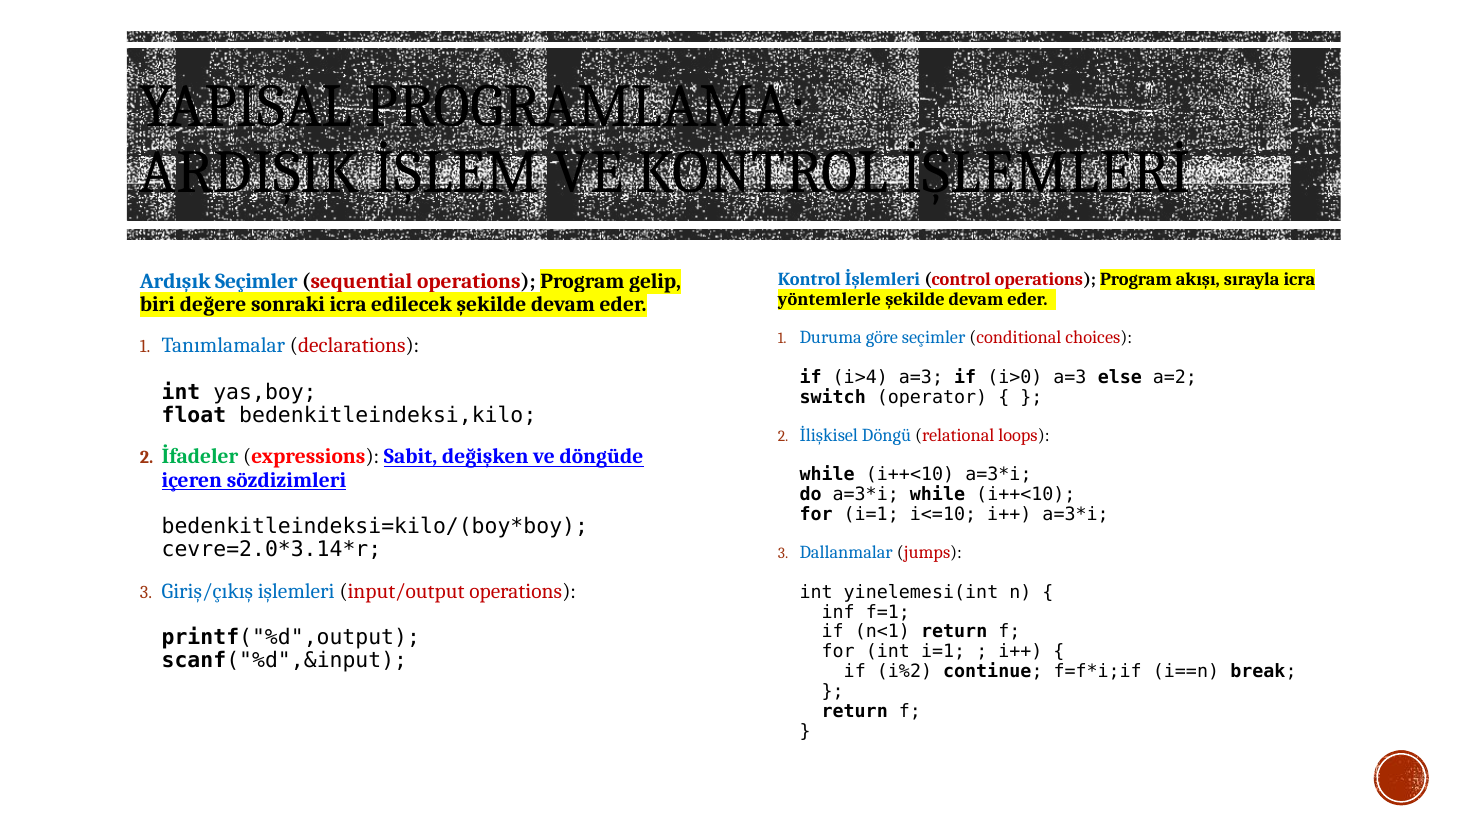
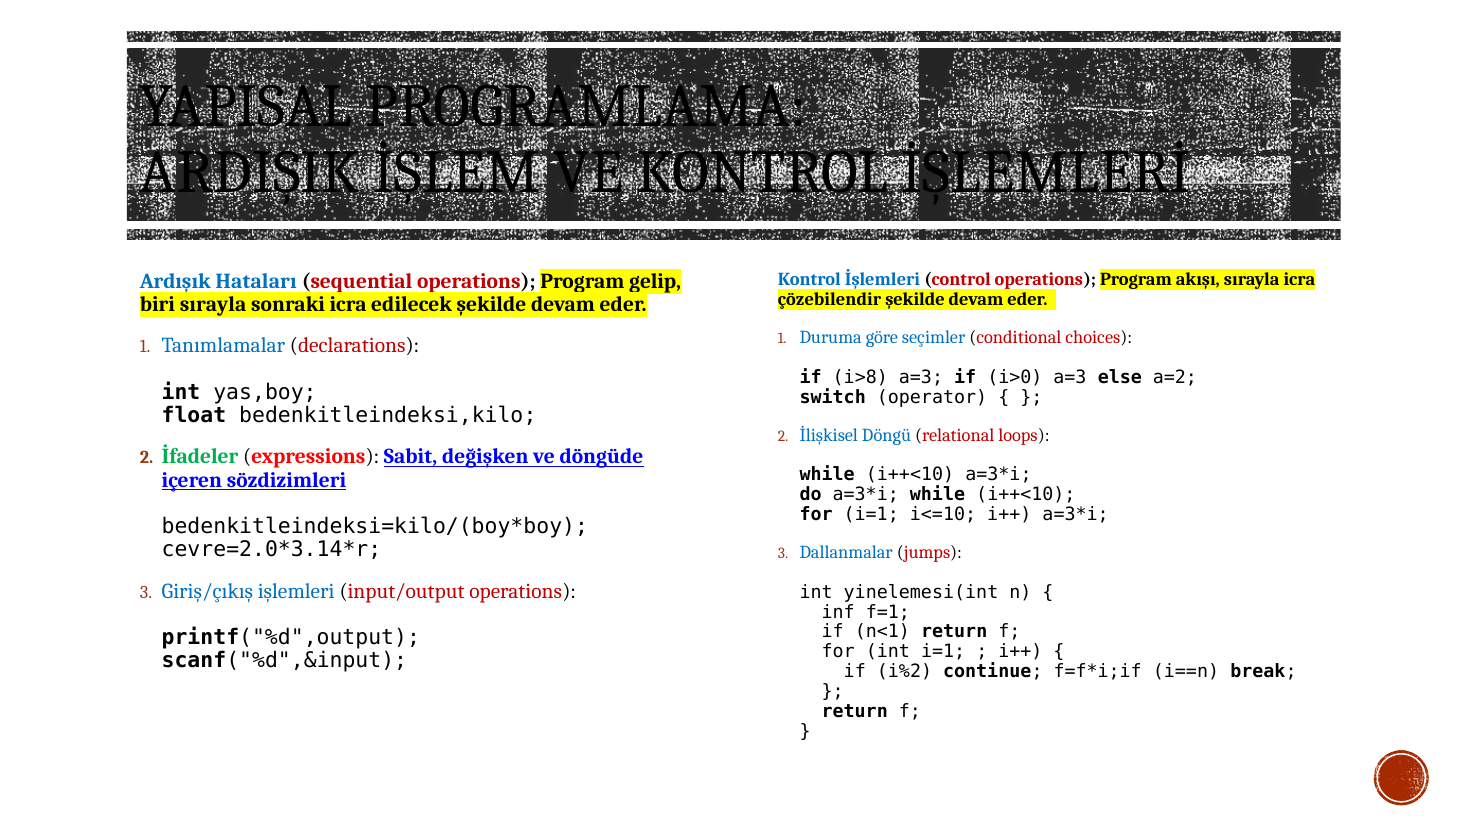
Ardışık Seçimler: Seçimler -> Hataları (256, 281)
yöntemlerle: yöntemlerle -> çözebilendir (829, 300)
biri değere: değere -> sırayla (213, 305)
i>4: i>4 -> i>8 (860, 377)
